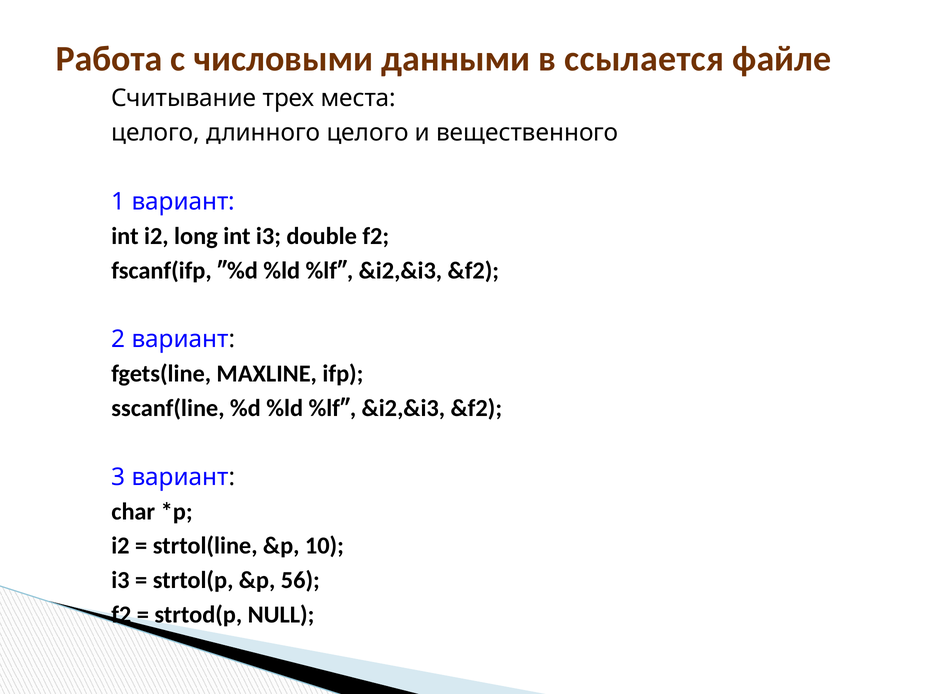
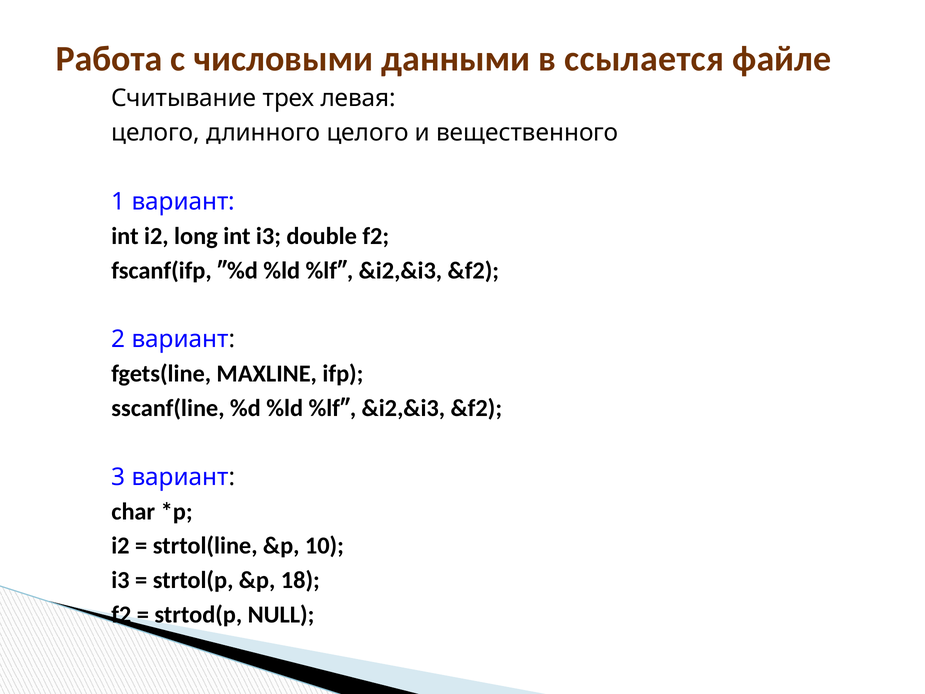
места: места -> левая (358, 98)
56: 56 -> 18 (300, 580)
